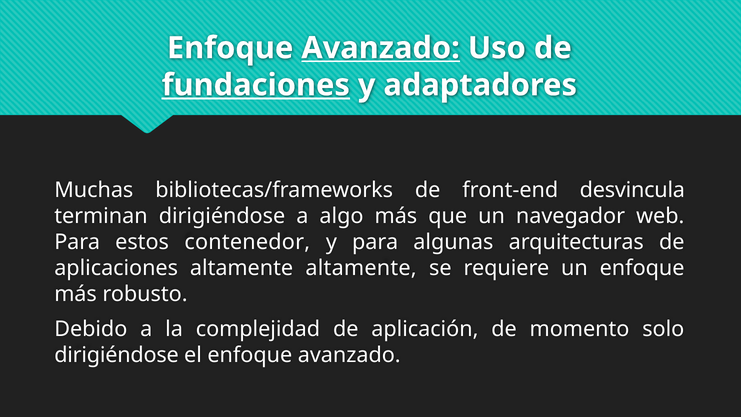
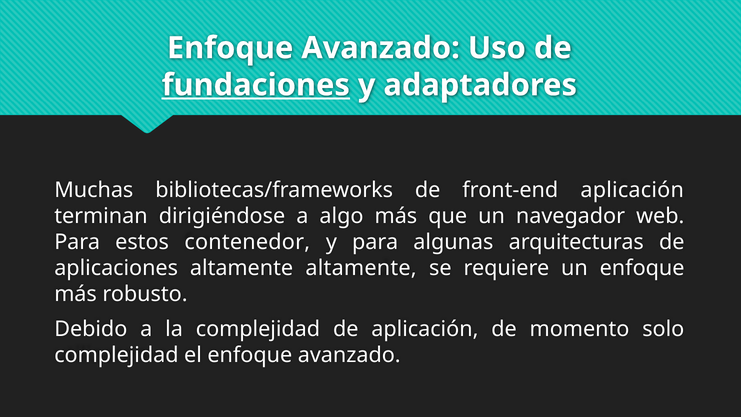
Avanzado underline: present -> none (381, 48)
front-end desvincula: desvincula -> aplicación (632, 190)
dirigiéndose: dirigiéndose -> complejidad (116, 355)
